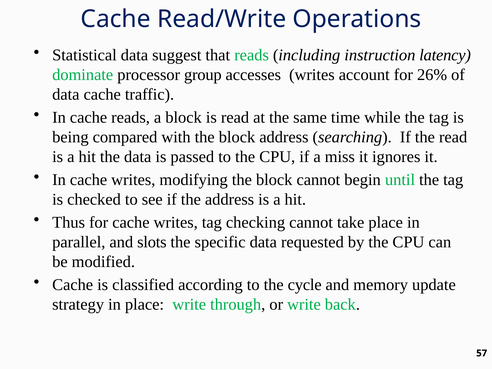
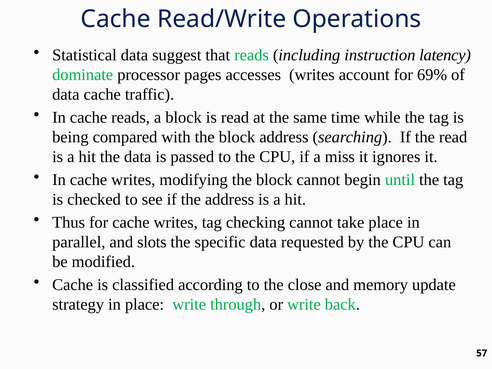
group: group -> pages (203, 75)
26%: 26% -> 69% (432, 75)
cycle: cycle -> close (305, 285)
